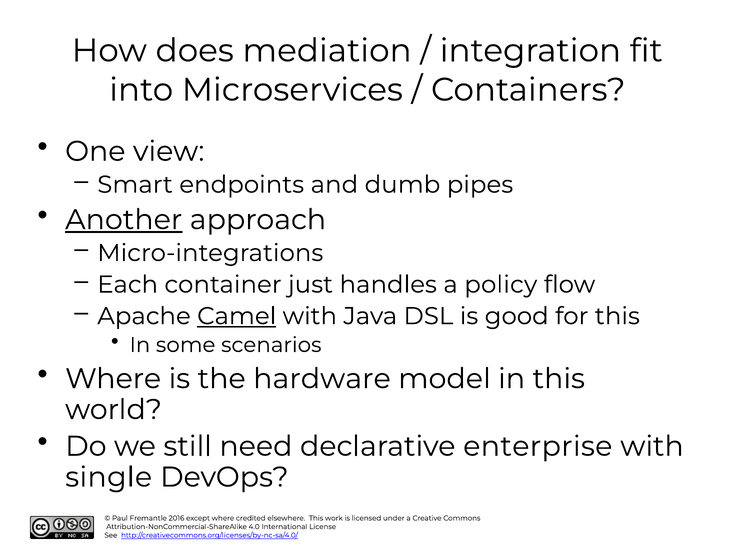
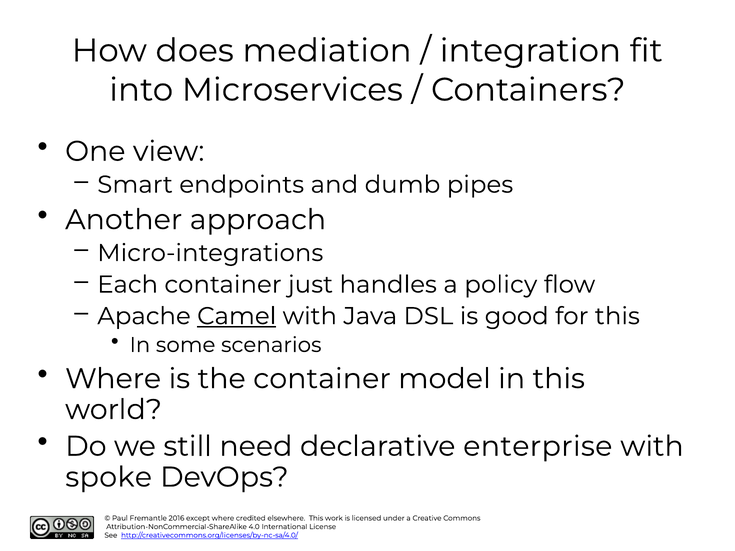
Another underline: present -> none (124, 220)
the hardware: hardware -> container (322, 379)
single: single -> spoke (109, 477)
